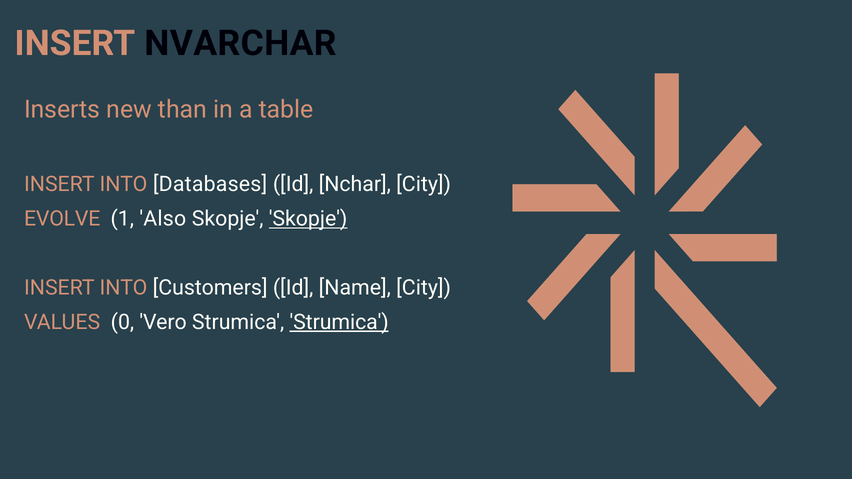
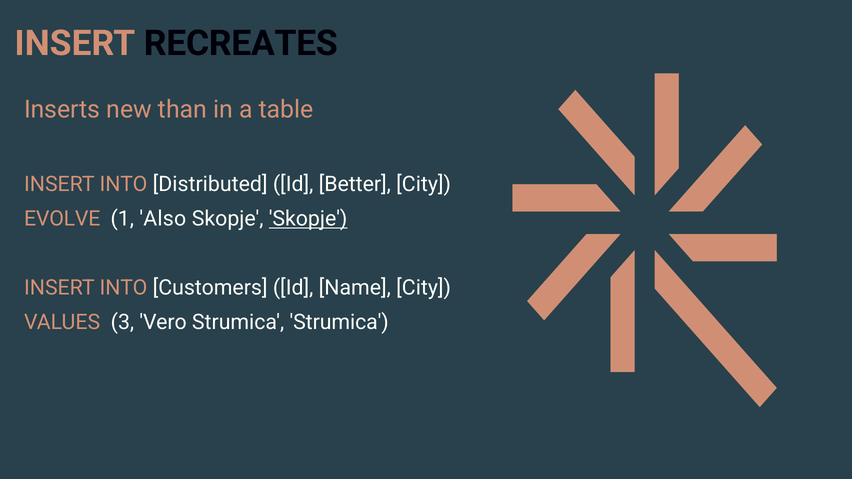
NVARCHAR: NVARCHAR -> RECREATES (241, 43)
Databases: Databases -> Distributed (210, 185)
Nchar: Nchar -> Better (355, 185)
0: 0 -> 3 (122, 322)
Strumica underline: present -> none (339, 322)
